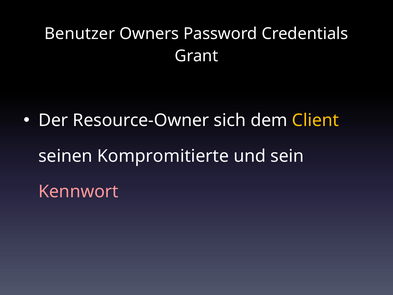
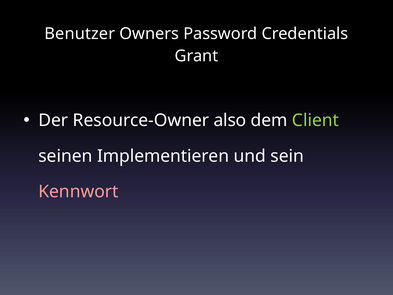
sich: sich -> also (230, 120)
Client colour: yellow -> light green (315, 120)
Kompromitierte: Kompromitierte -> Implementieren (163, 156)
